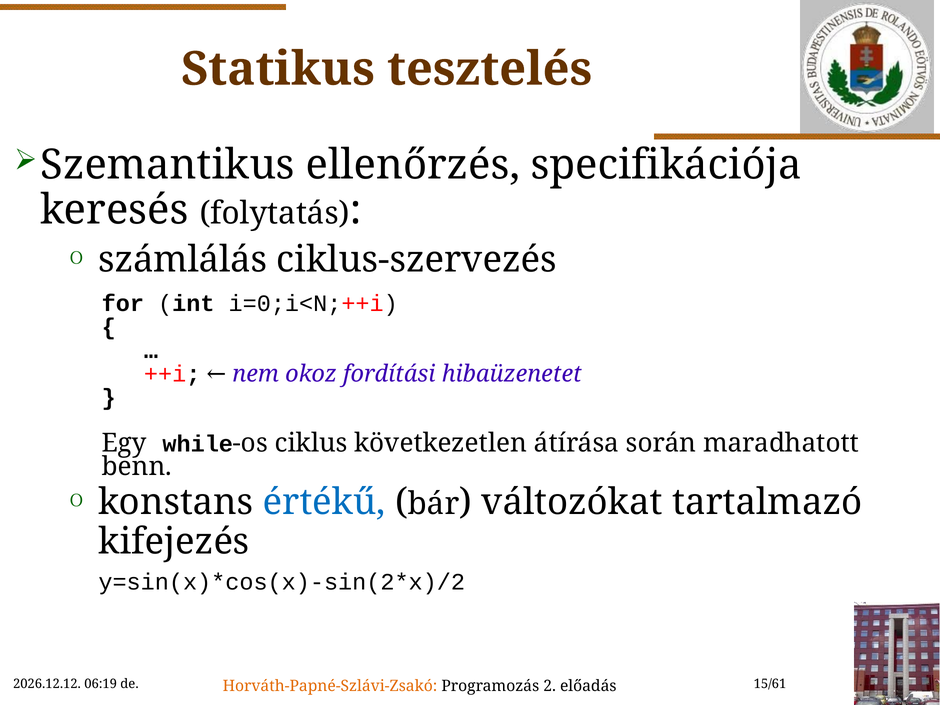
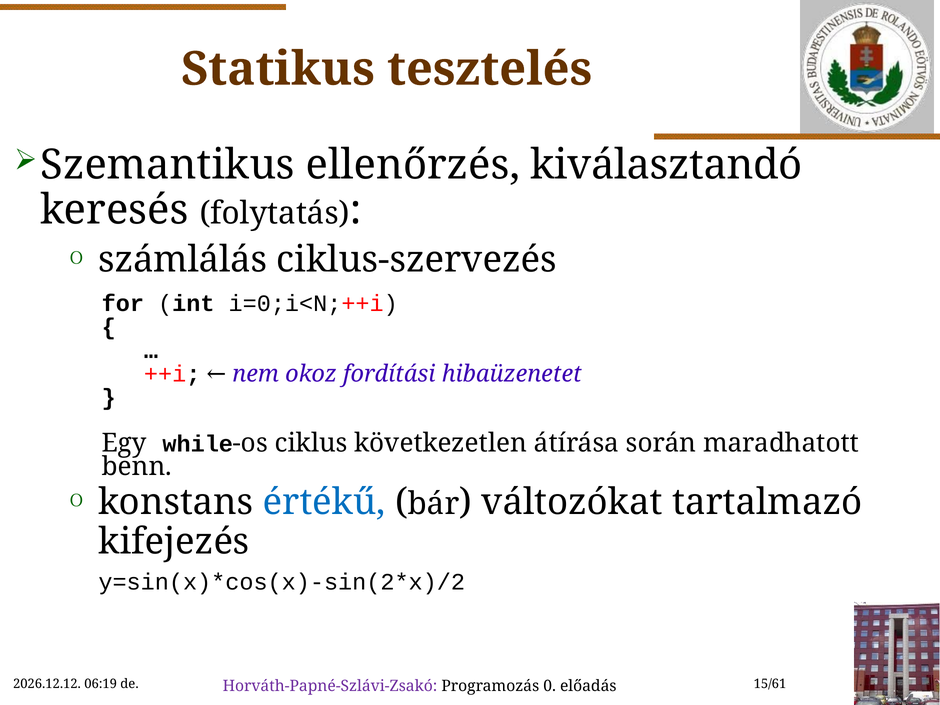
specifikációja: specifikációja -> kiválasztandó (667, 165)
Horváth-Papné-Szlávi-Zsakó colour: orange -> purple (330, 686)
2: 2 -> 0 (550, 686)
